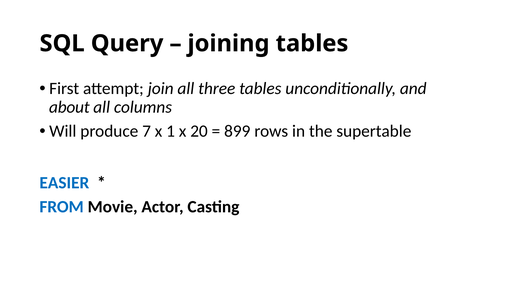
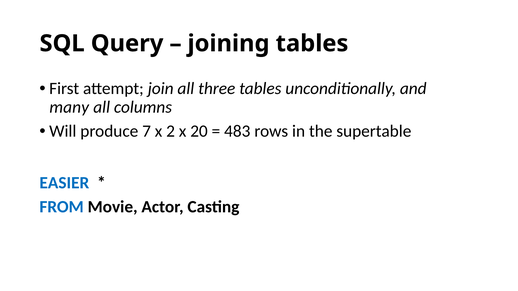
about: about -> many (69, 107)
1: 1 -> 2 (171, 131)
899: 899 -> 483 (237, 131)
